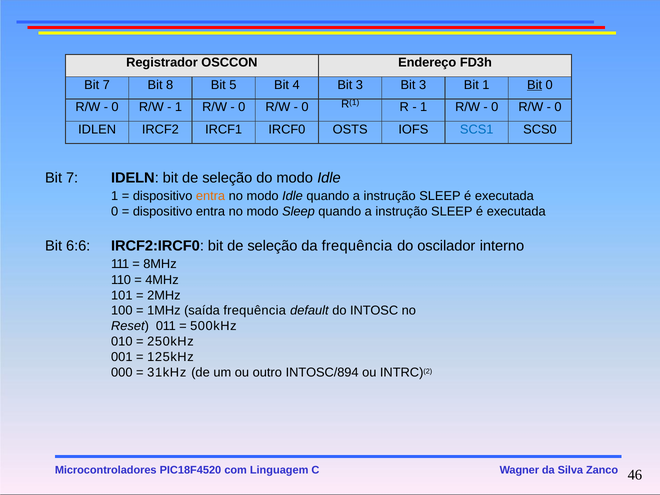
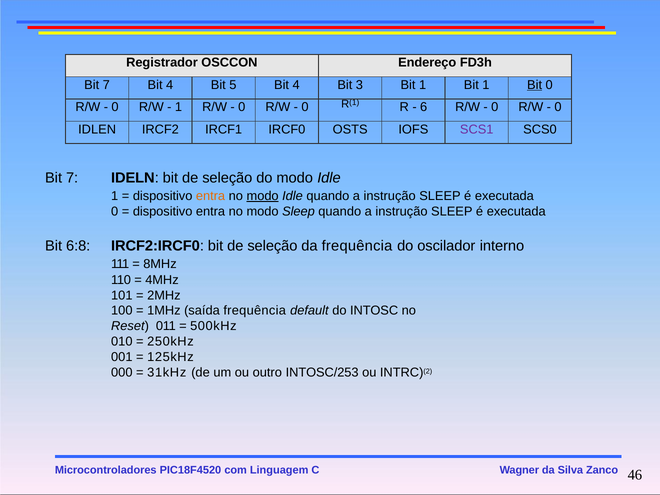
7 Bit 8: 8 -> 4 (170, 85)
3 Bit 3: 3 -> 1 (423, 85)
1: 1 -> 6 (424, 107)
SCS1 colour: blue -> purple (477, 129)
modo underline: none -> present (263, 196)
6:6: 6:6 -> 6:8 (78, 246)
INTOSC/894: INTOSC/894 -> INTOSC/253 (322, 372)
